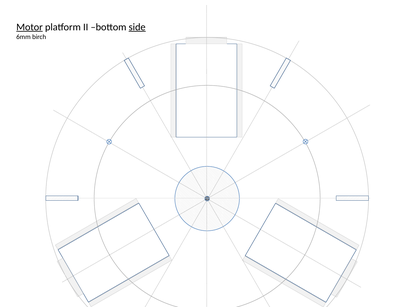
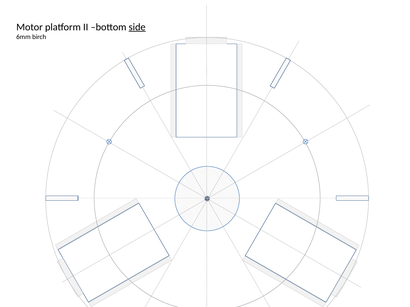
Motor underline: present -> none (30, 27)
